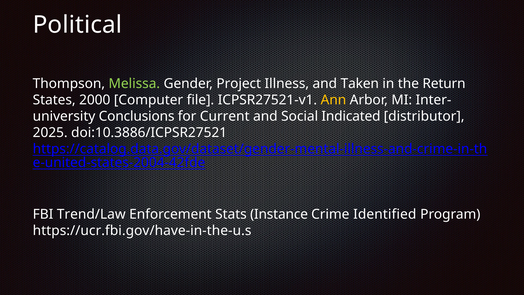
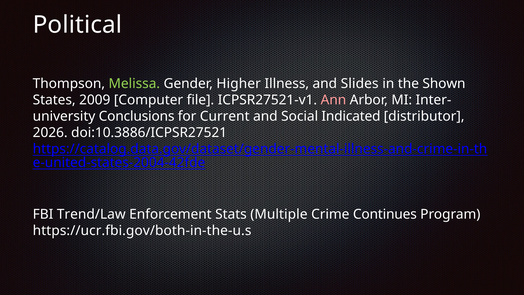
Project: Project -> Higher (239, 83)
Taken: Taken -> Slides (360, 83)
Return: Return -> Shown (444, 83)
2000: 2000 -> 2009 (95, 100)
Ann colour: yellow -> pink (333, 100)
2025: 2025 -> 2026 (50, 133)
Instance: Instance -> Multiple (279, 214)
Identified: Identified -> Continues (385, 214)
https://ucr.fbi.gov/have-in-the-u.s: https://ucr.fbi.gov/have-in-the-u.s -> https://ucr.fbi.gov/both-in-the-u.s (142, 230)
